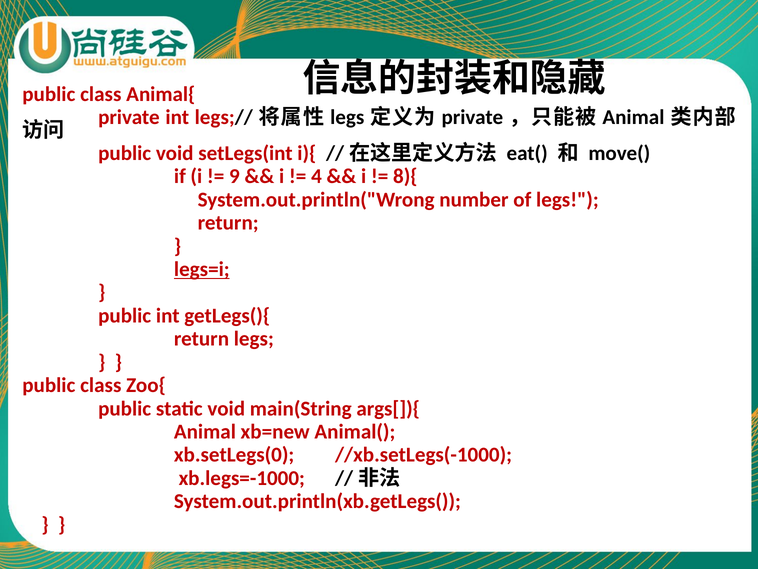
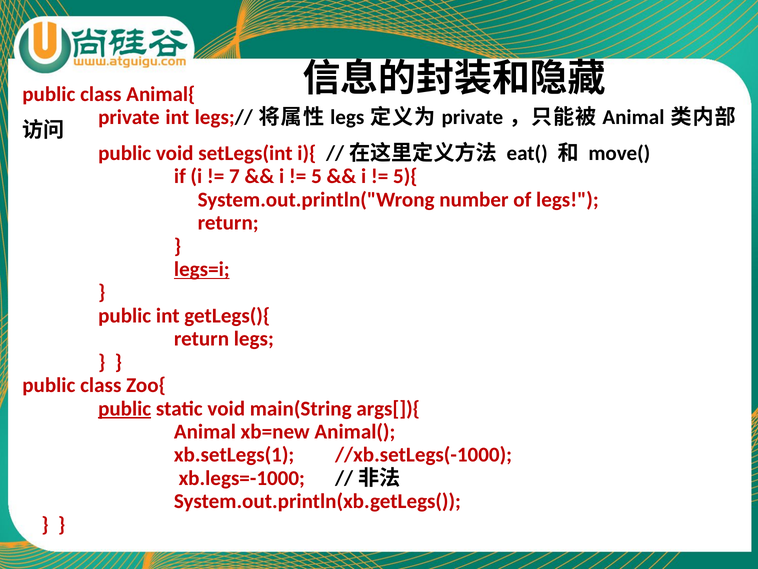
9: 9 -> 7 (234, 176)
4: 4 -> 5 (316, 176)
8){: 8){ -> 5){ (405, 176)
public underline: none -> present (125, 408)
xb.setLegs(0: xb.setLegs(0 -> xb.setLegs(1 (234, 455)
